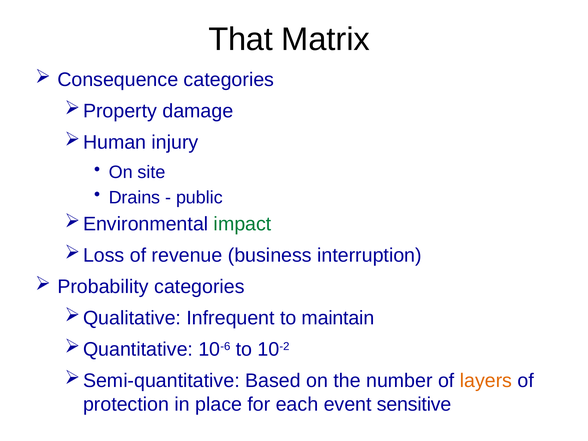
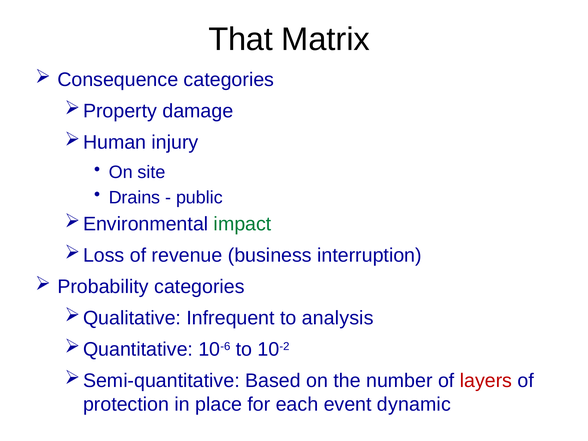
maintain: maintain -> analysis (338, 318)
layers colour: orange -> red (486, 381)
sensitive: sensitive -> dynamic (414, 404)
